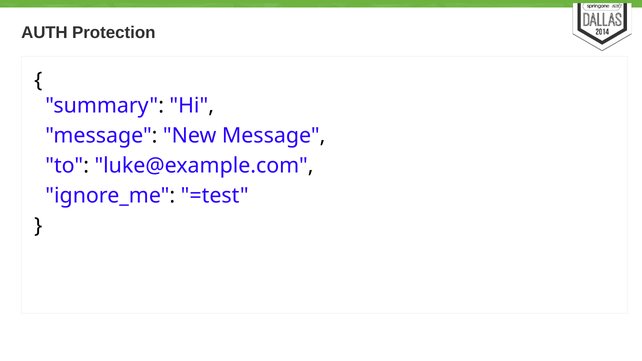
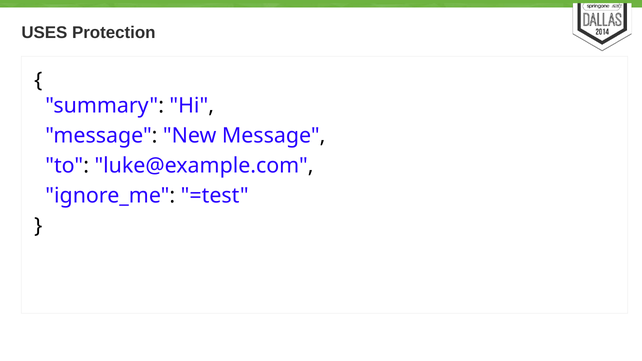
AUTH: AUTH -> USES (44, 33)
